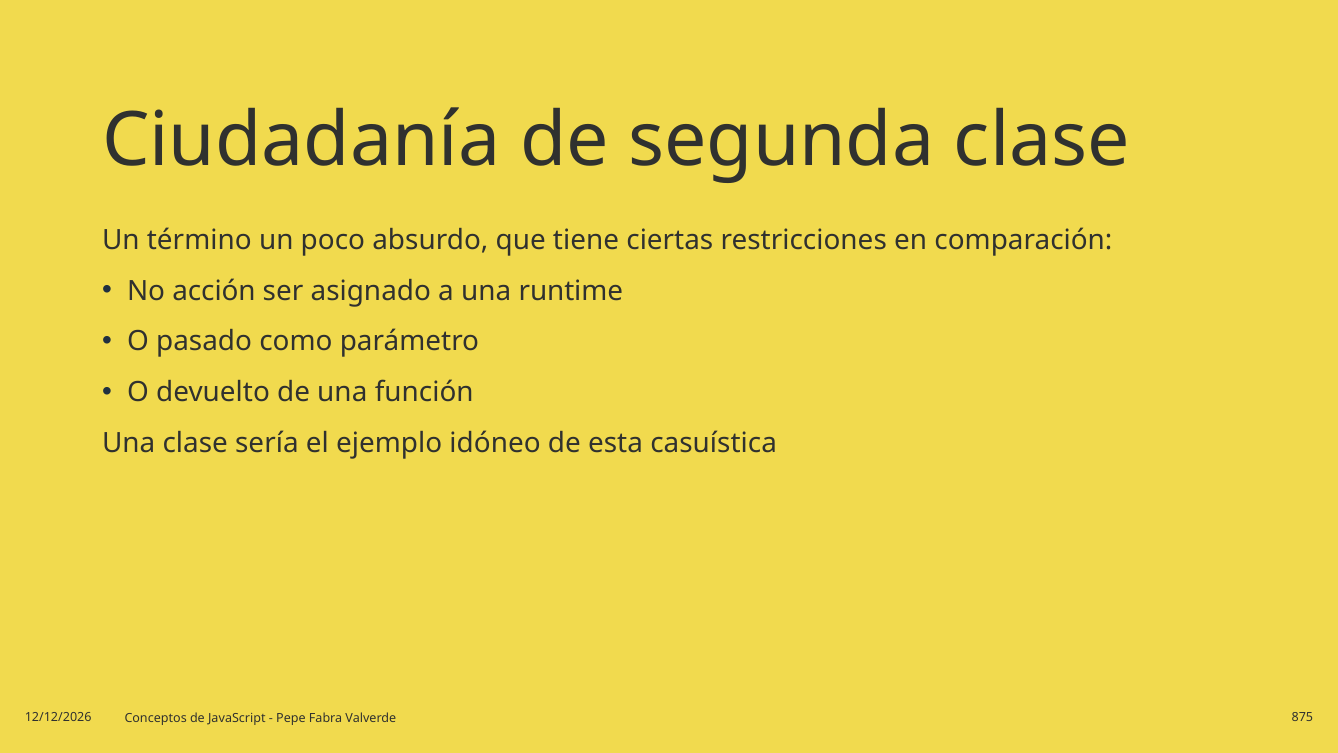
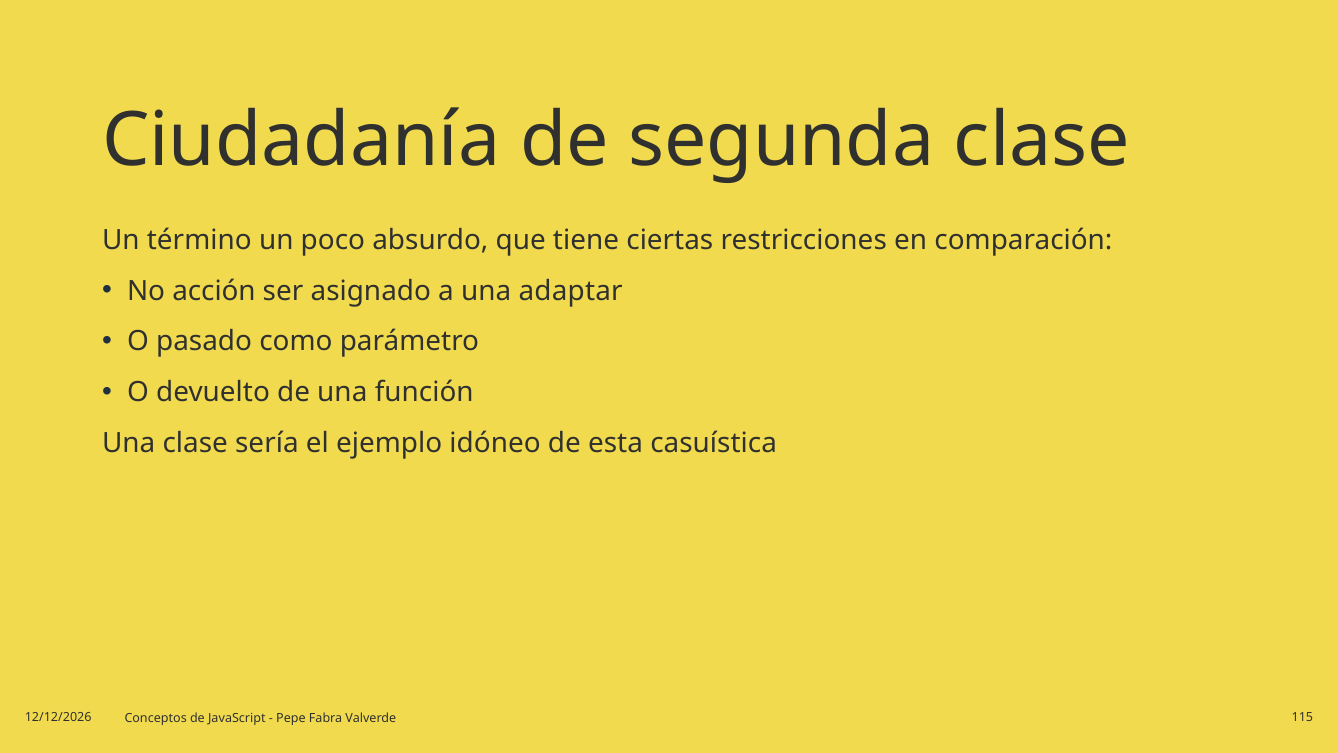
runtime: runtime -> adaptar (571, 291)
875: 875 -> 115 (1302, 717)
